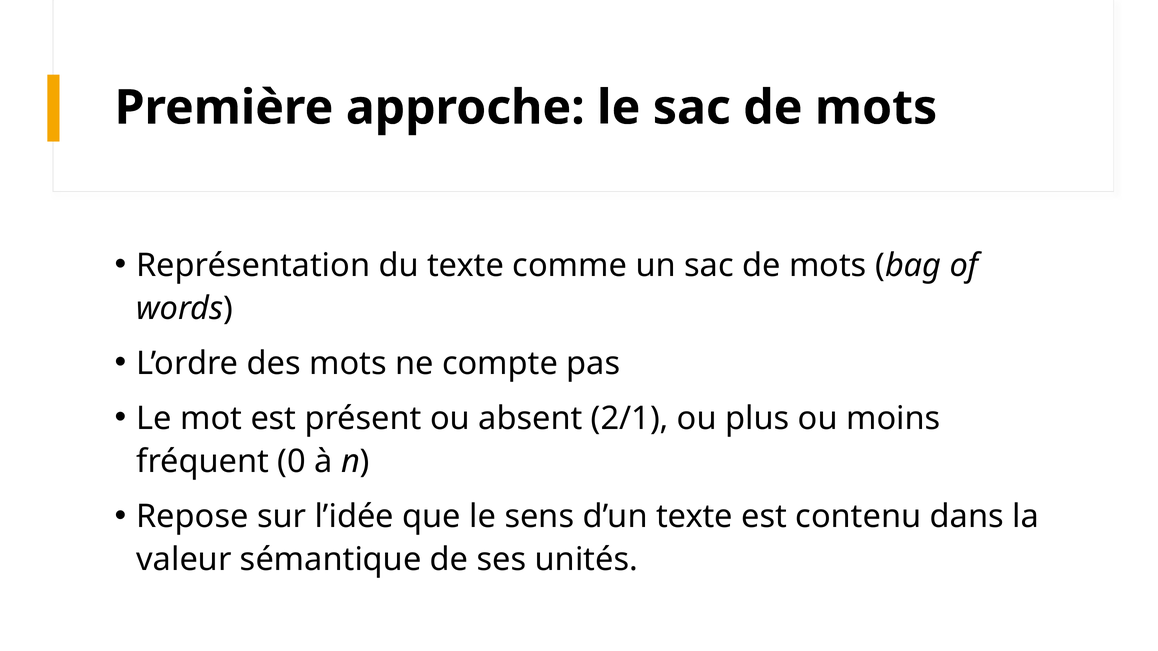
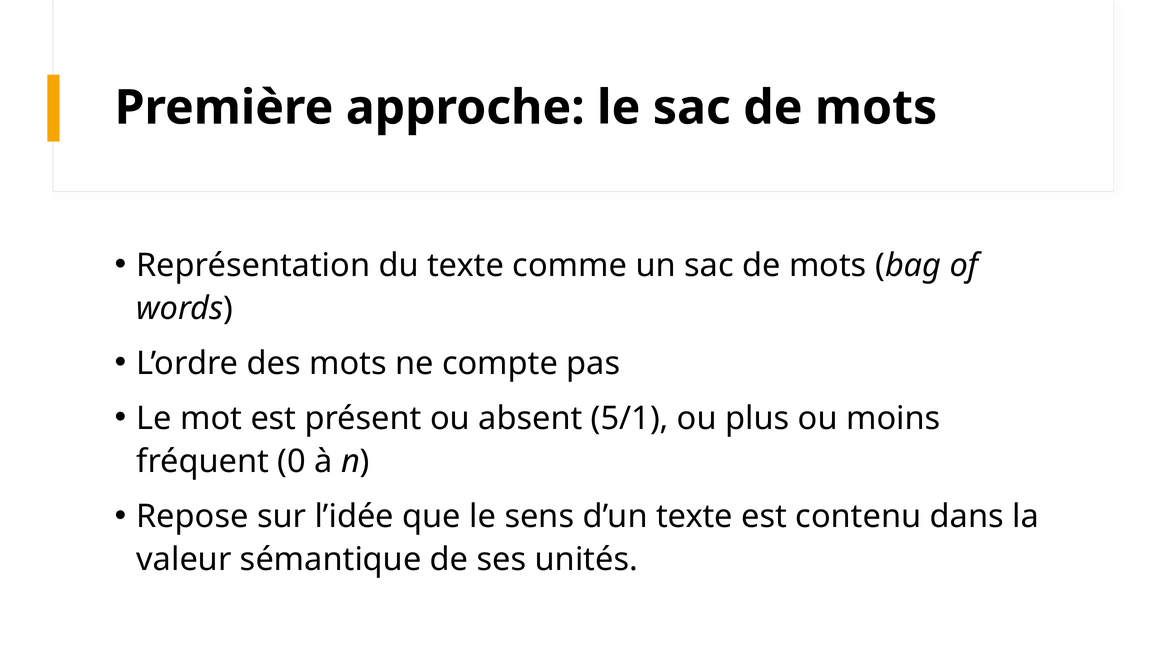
2/1: 2/1 -> 5/1 (630, 419)
